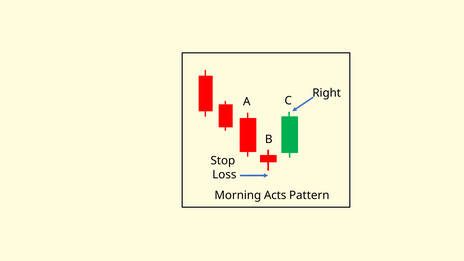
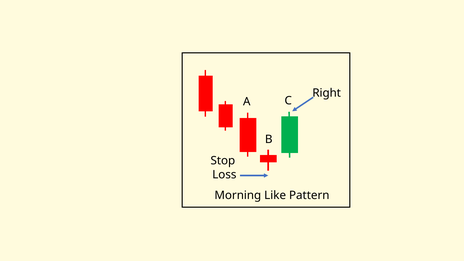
Acts: Acts -> Like (275, 195)
